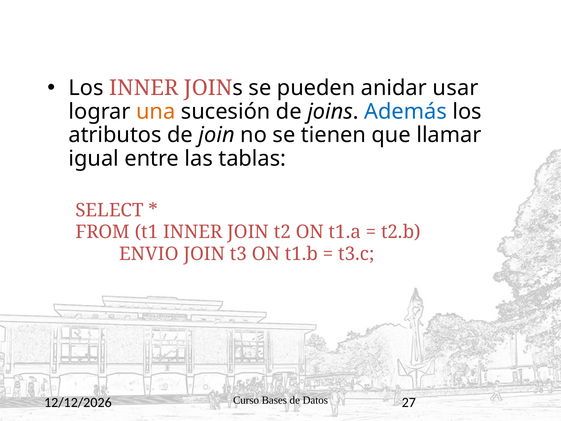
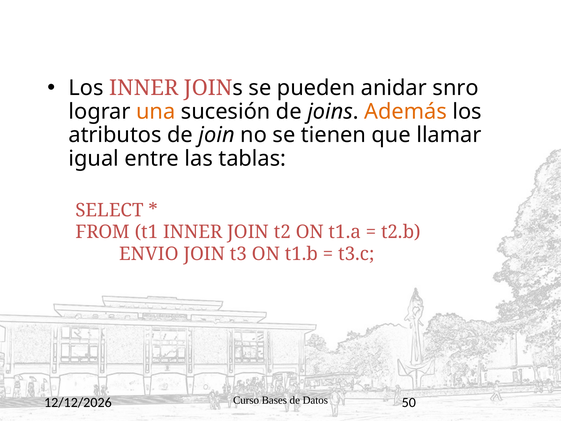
usar: usar -> snro (456, 88)
Además colour: blue -> orange (406, 111)
27: 27 -> 50 (409, 402)
